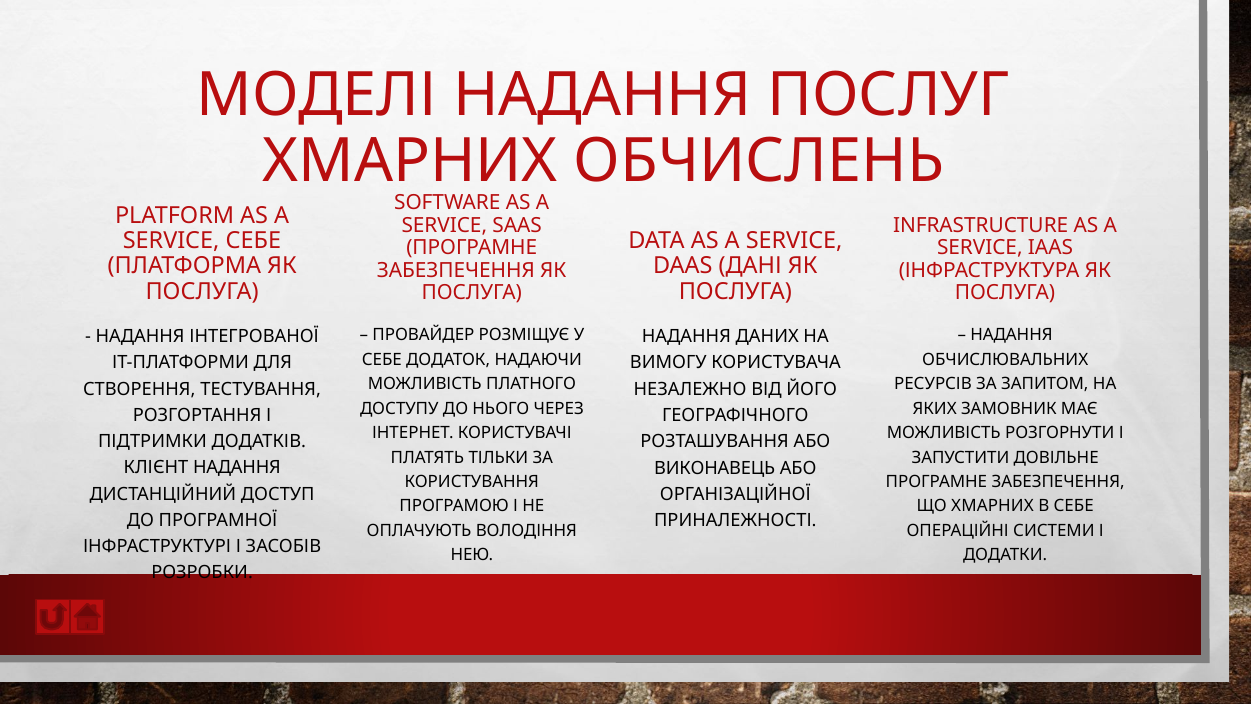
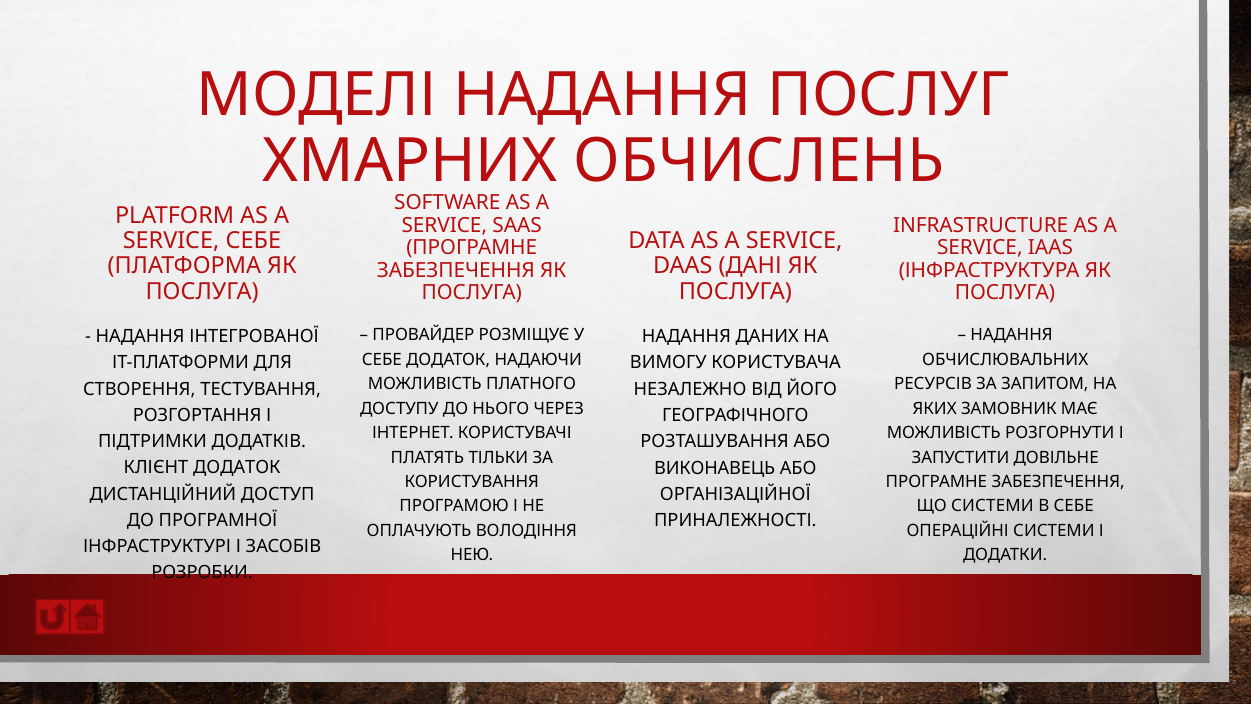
КЛІЄНТ НАДАННЯ: НАДАННЯ -> ДОДАТОК (237, 468)
ЩО ХМАРНИХ: ХМАРНИХ -> СИСТЕМИ (992, 506)
